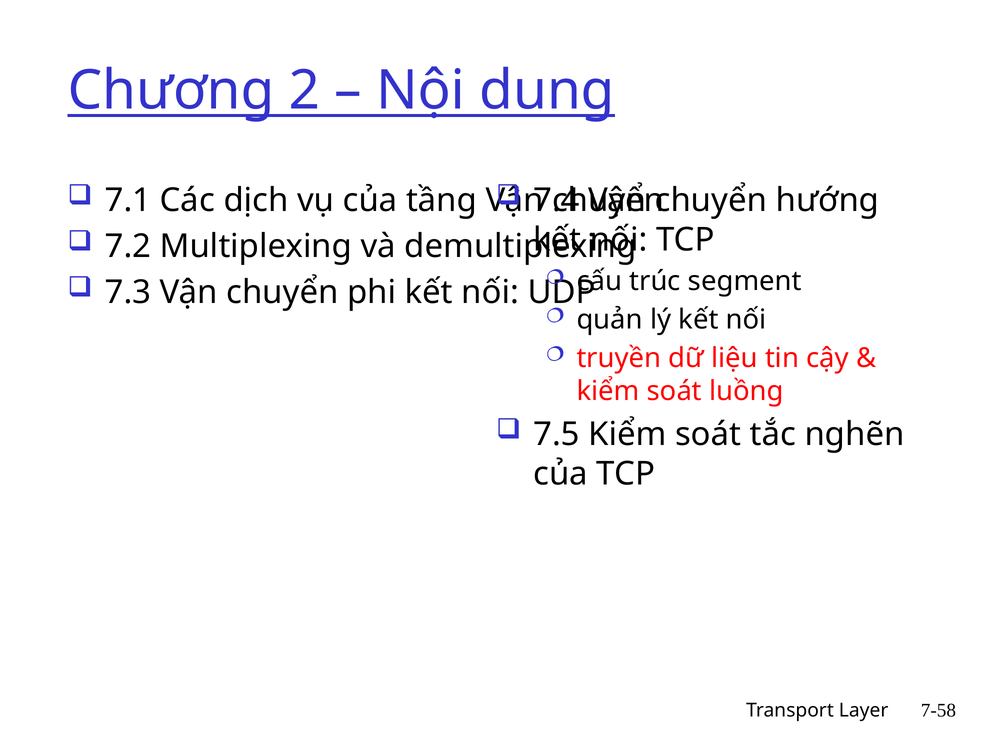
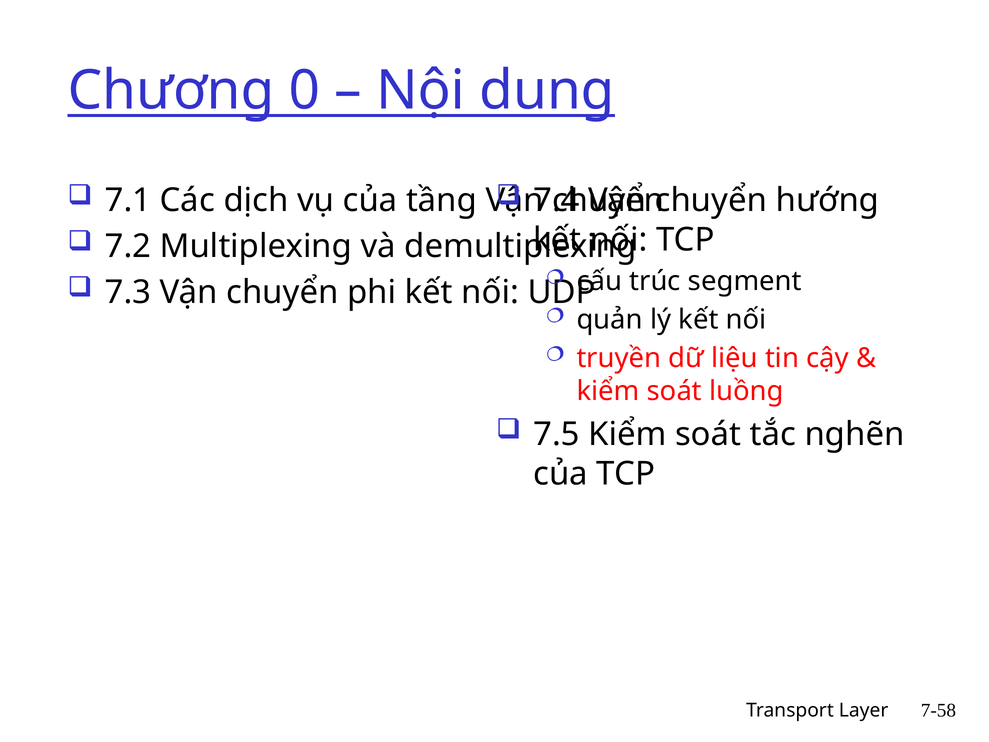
2: 2 -> 0 (304, 90)
